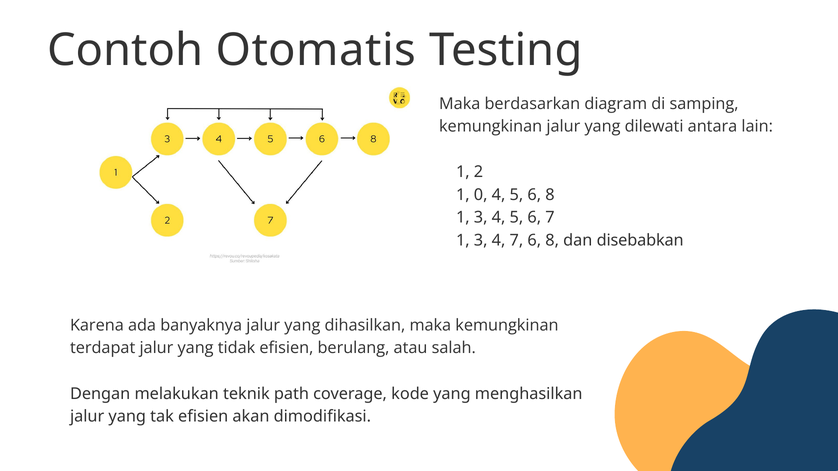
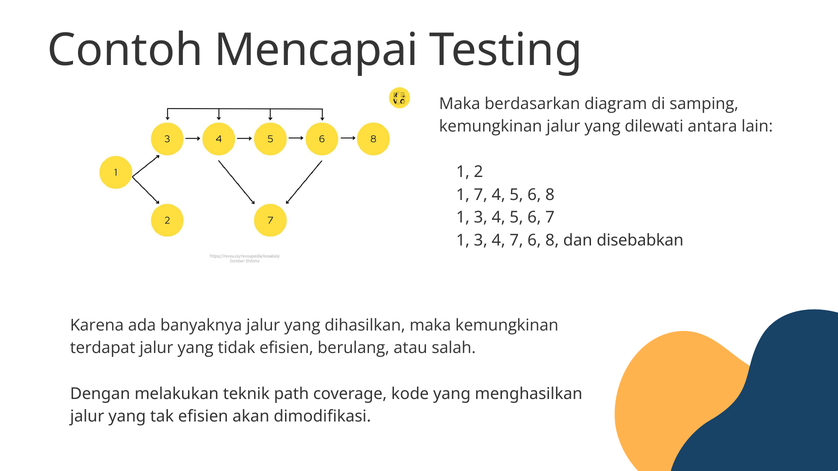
Otomatis: Otomatis -> Mencapai (316, 50)
1 0: 0 -> 7 (481, 195)
